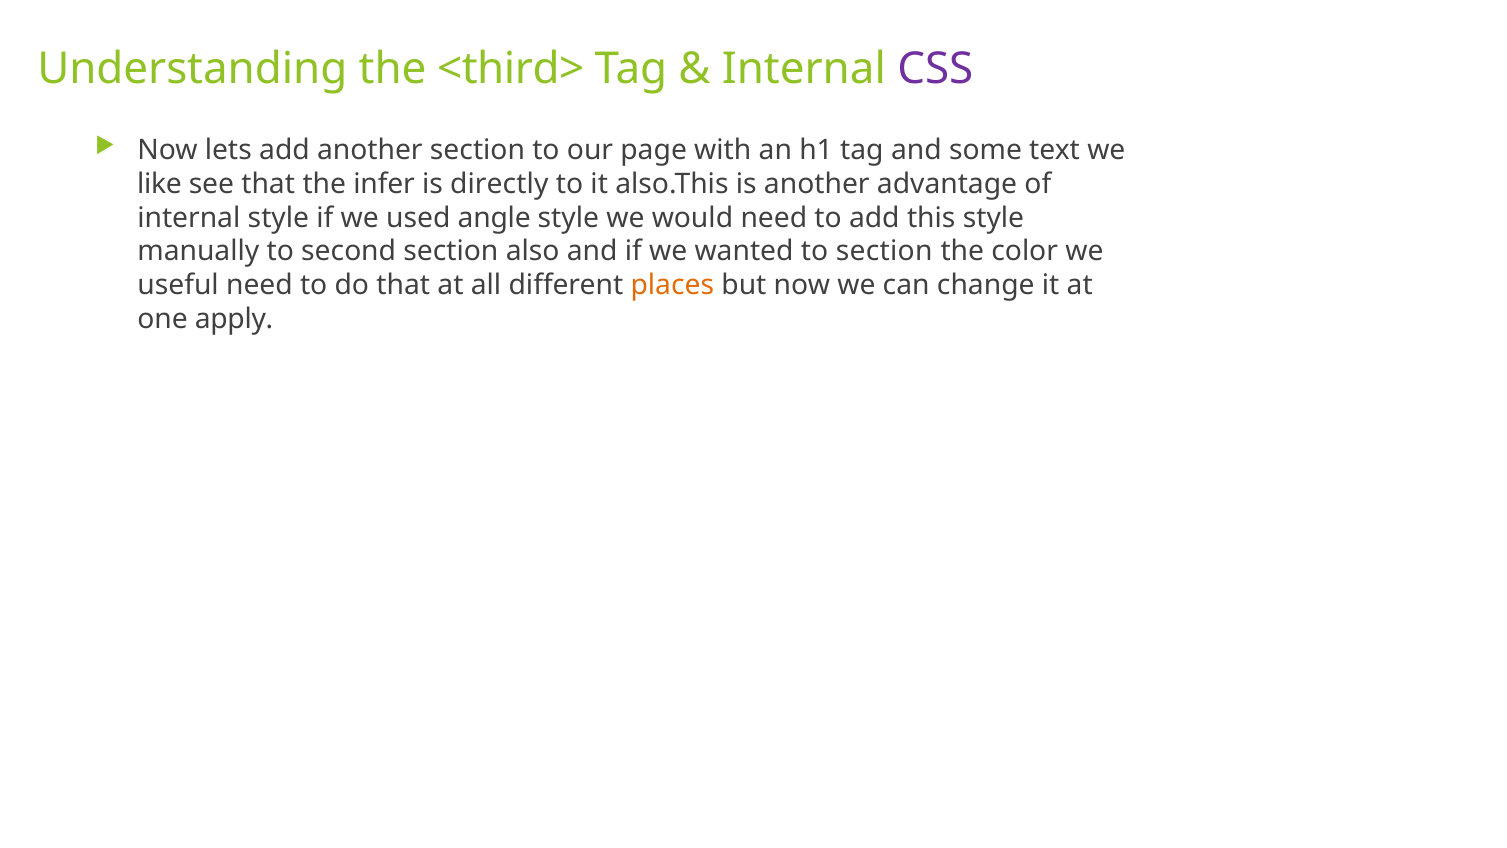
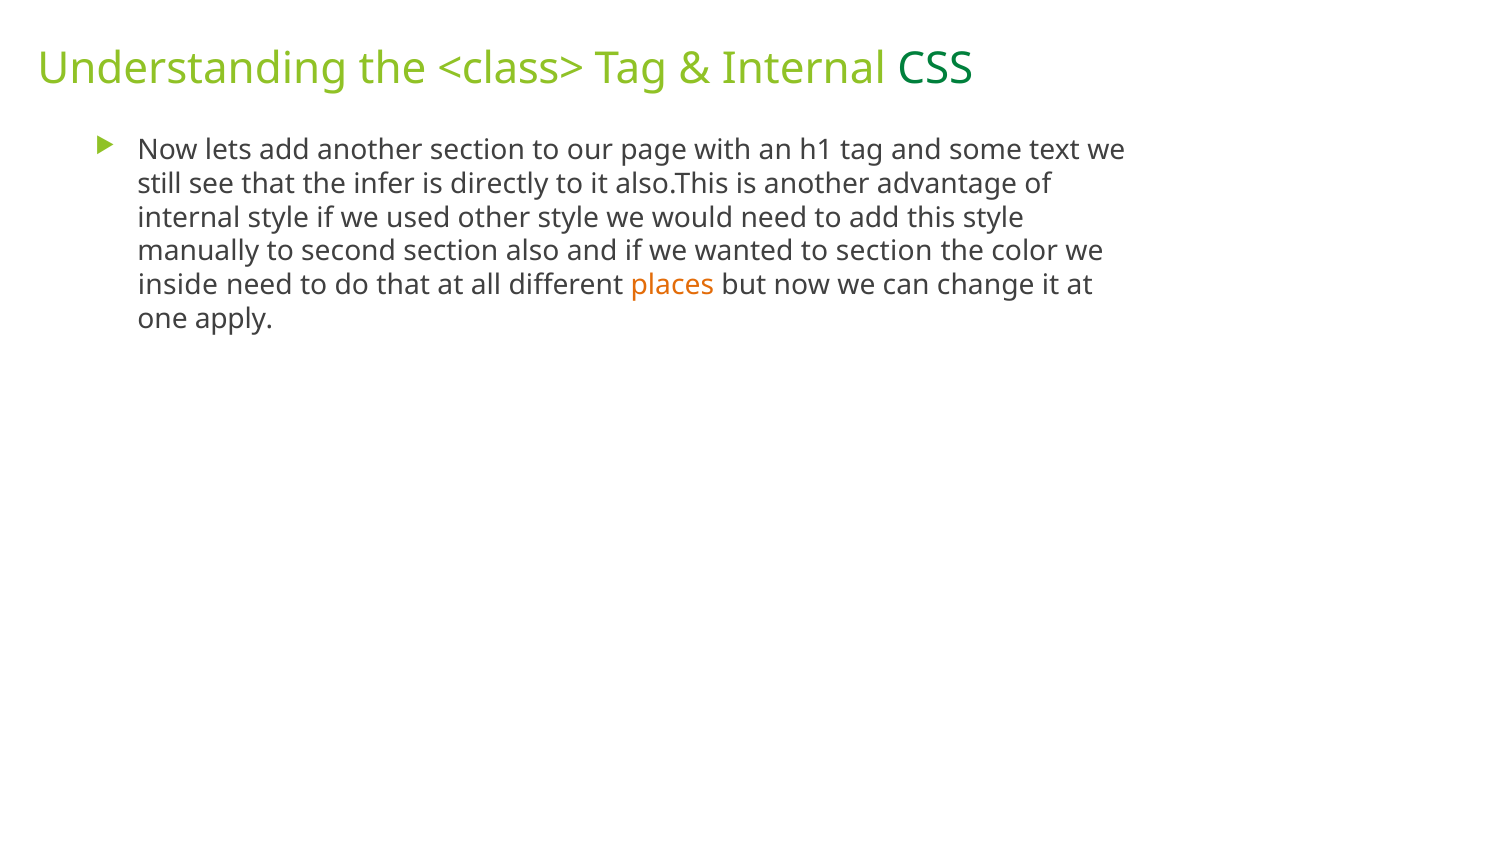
<third>: <third> -> <class> (511, 69)
CSS colour: purple -> green (935, 69)
like: like -> still (160, 184)
angle: angle -> other (494, 218)
useful: useful -> inside (178, 285)
